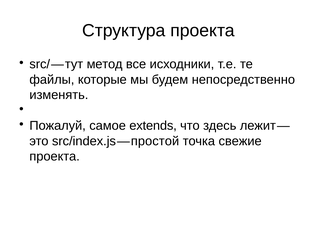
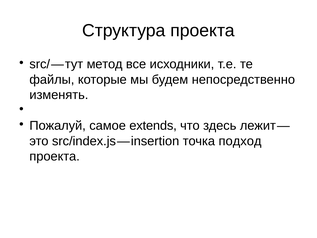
простой: простой -> insertion (155, 141)
свежие: свежие -> подход (240, 141)
